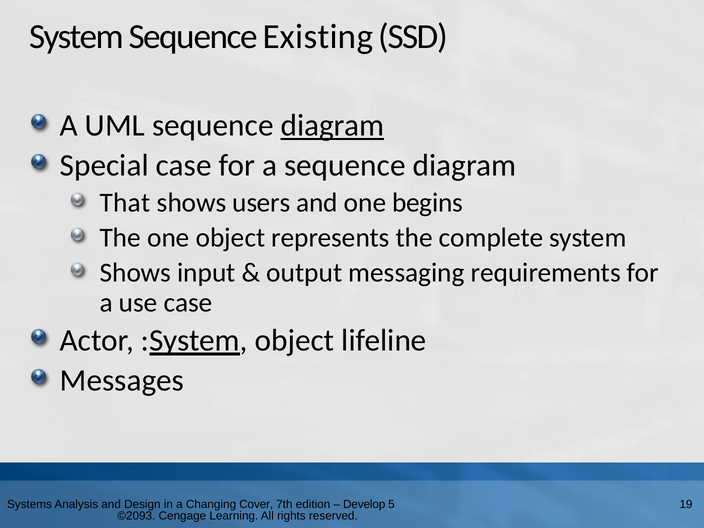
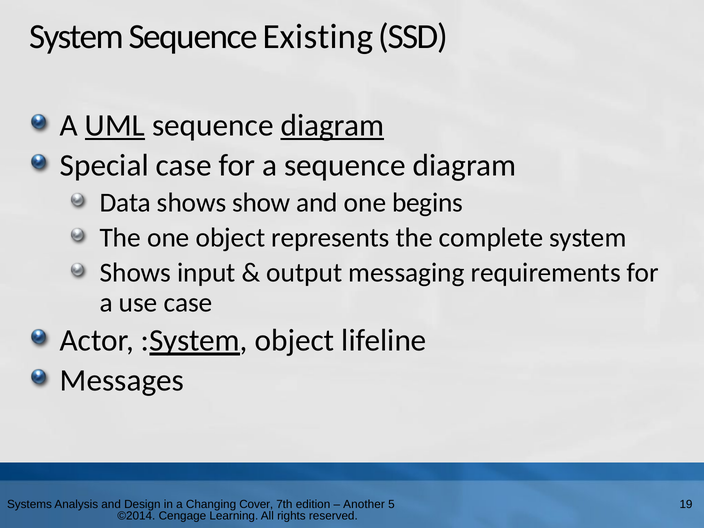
UML underline: none -> present (115, 126)
That: That -> Data (125, 203)
users: users -> show (261, 203)
Develop: Develop -> Another (364, 504)
©2093: ©2093 -> ©2014 (136, 516)
